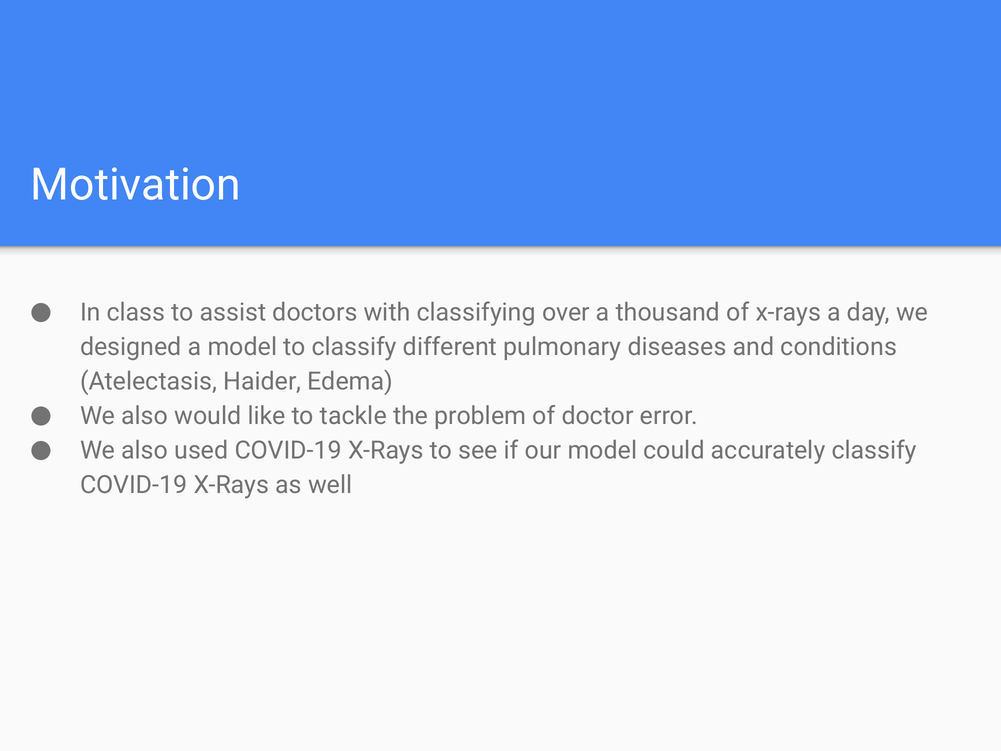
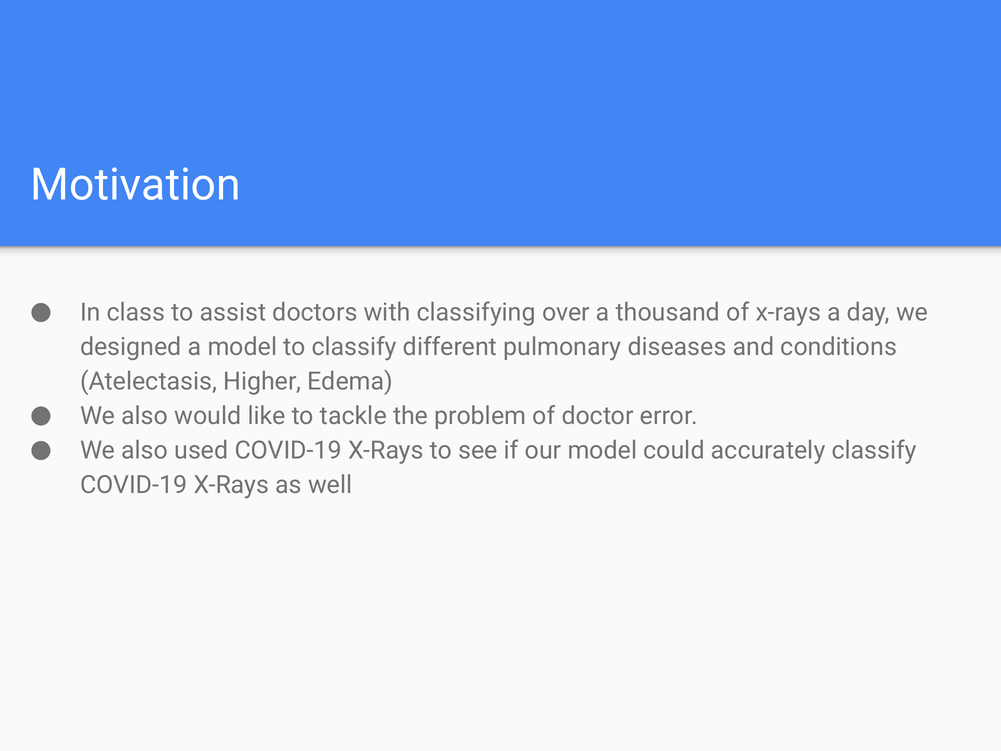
Haider: Haider -> Higher (262, 381)
